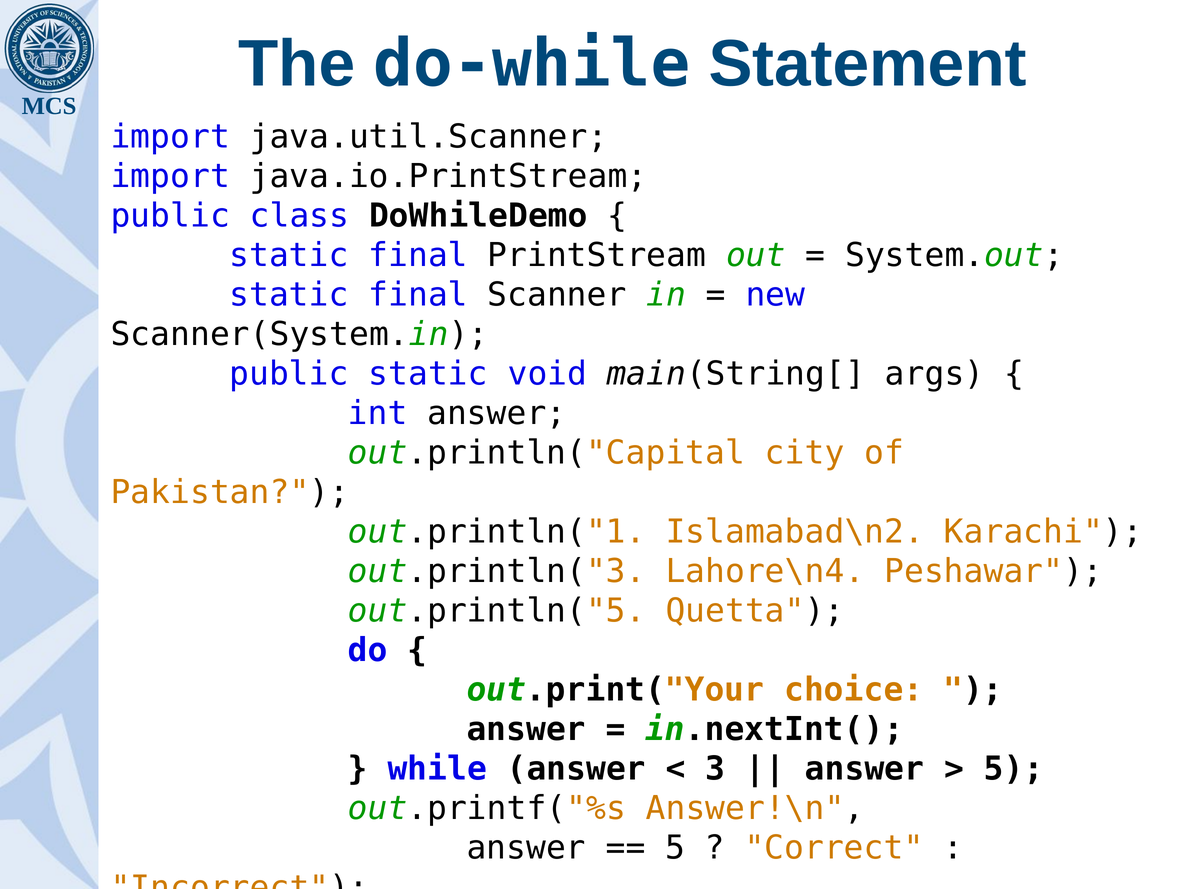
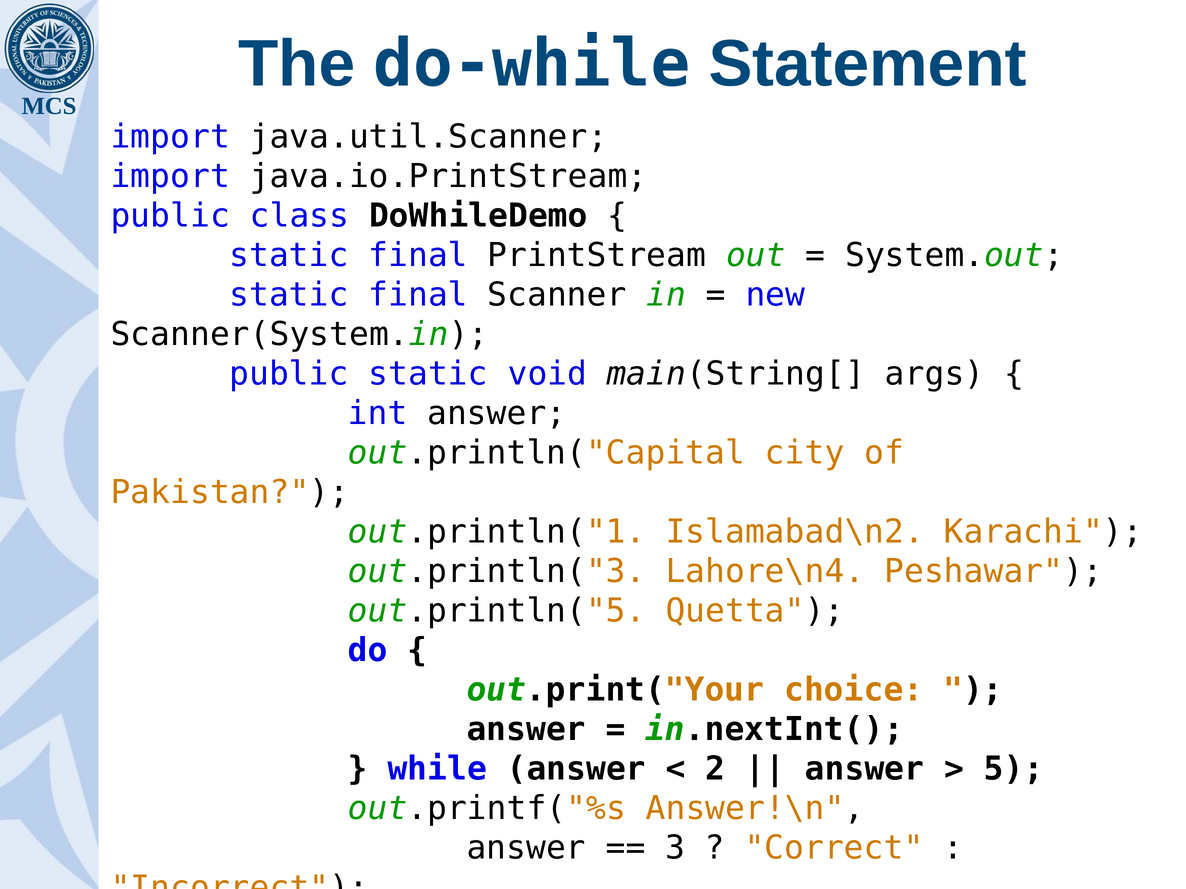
3: 3 -> 2 (715, 769)
5: 5 -> 3 (675, 849)
